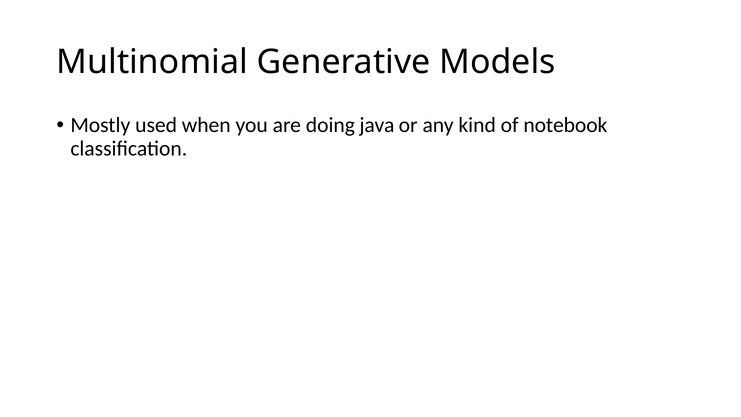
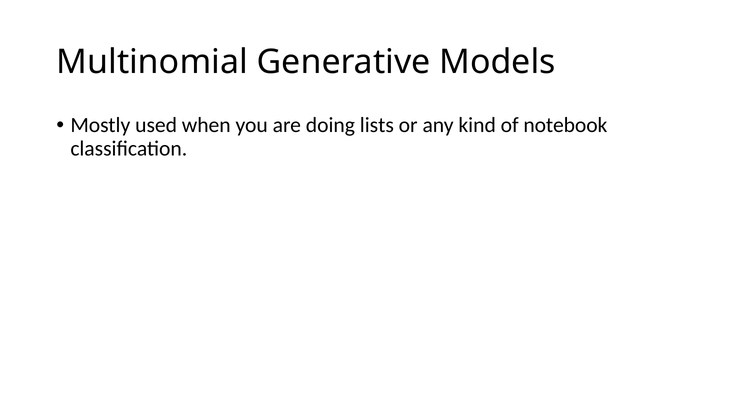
java: java -> lists (377, 125)
